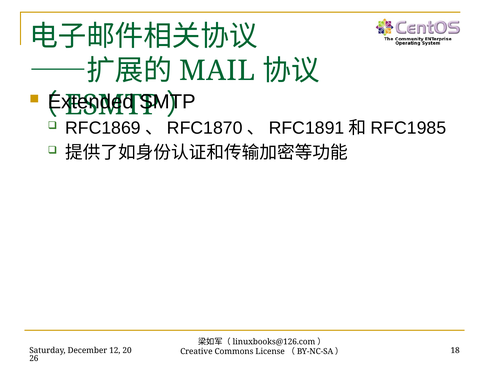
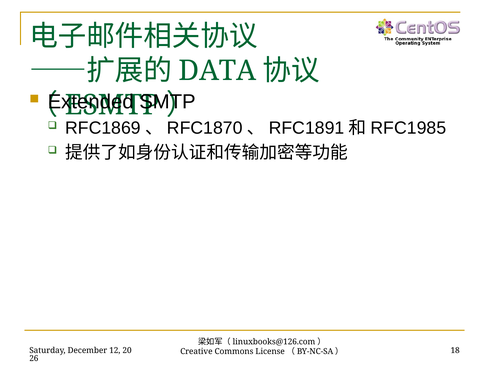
MAIL: MAIL -> DATA (217, 71)
